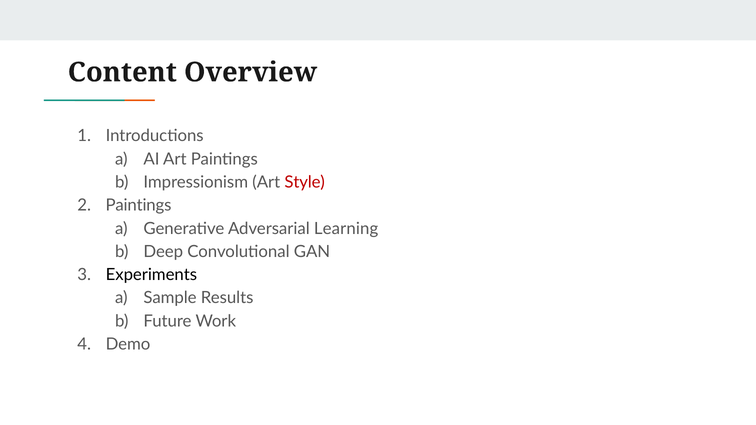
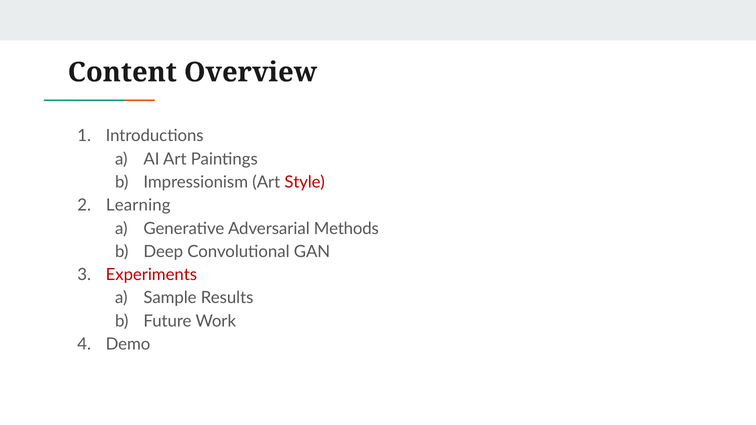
Paintings: Paintings -> Learning (138, 205)
Learning: Learning -> Methods (346, 229)
Experiments colour: black -> red (151, 275)
